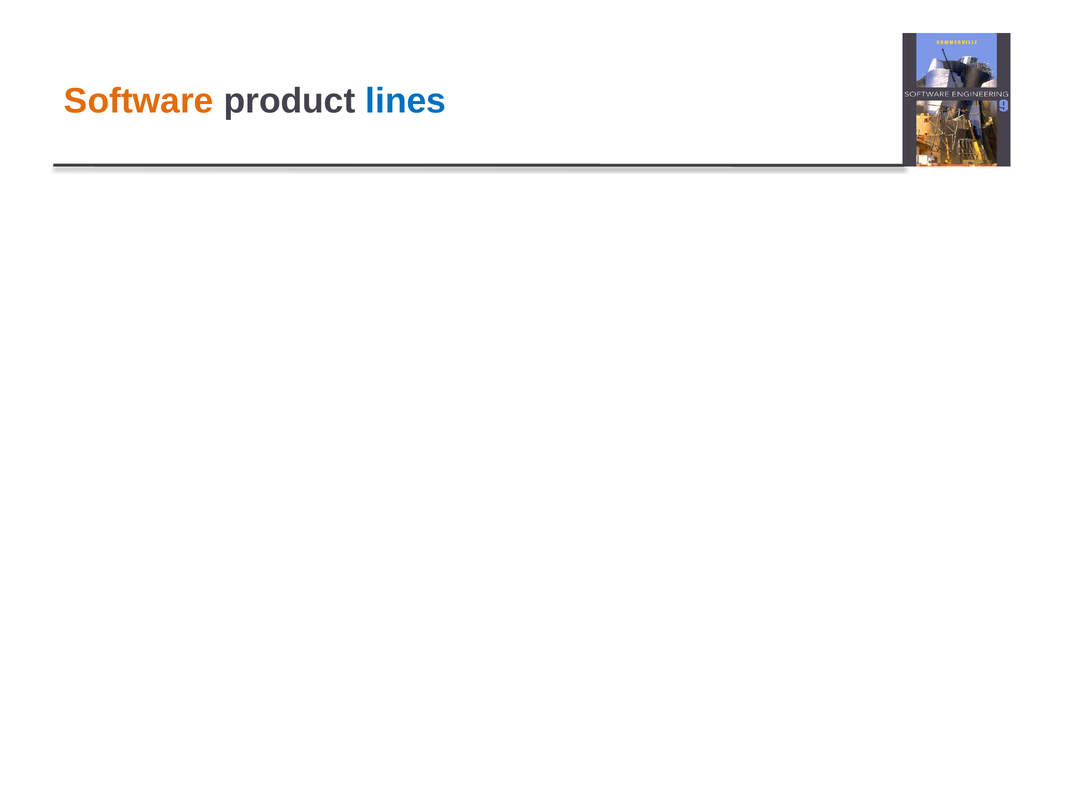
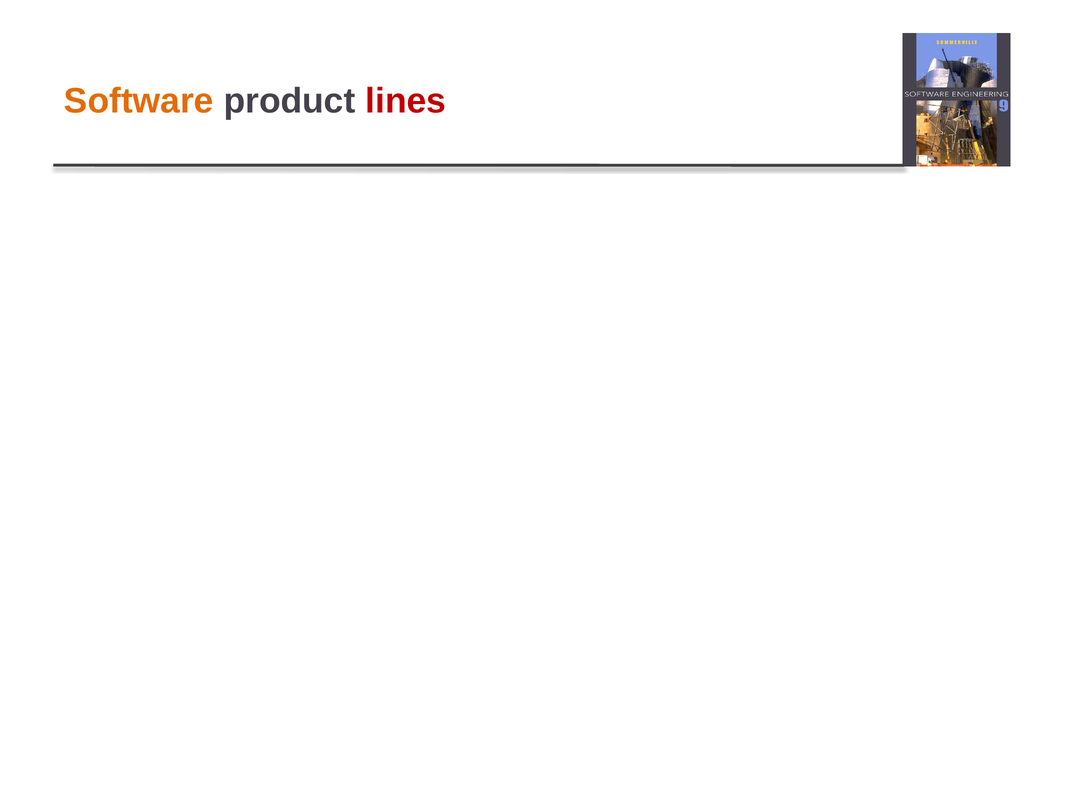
lines colour: blue -> red (406, 101)
